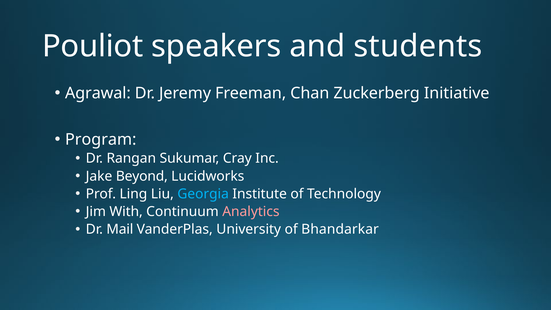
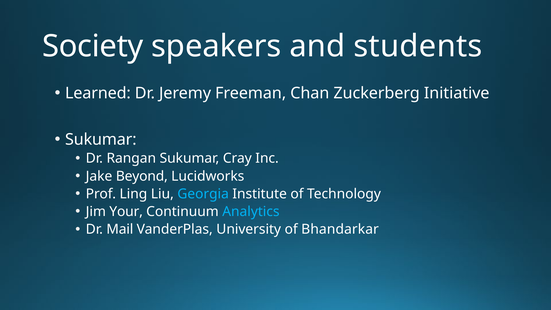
Pouliot: Pouliot -> Society (93, 46)
Agrawal: Agrawal -> Learned (98, 93)
Program: Program -> Sukumar (101, 139)
With: With -> Your (126, 212)
Analytics colour: pink -> light blue (251, 212)
